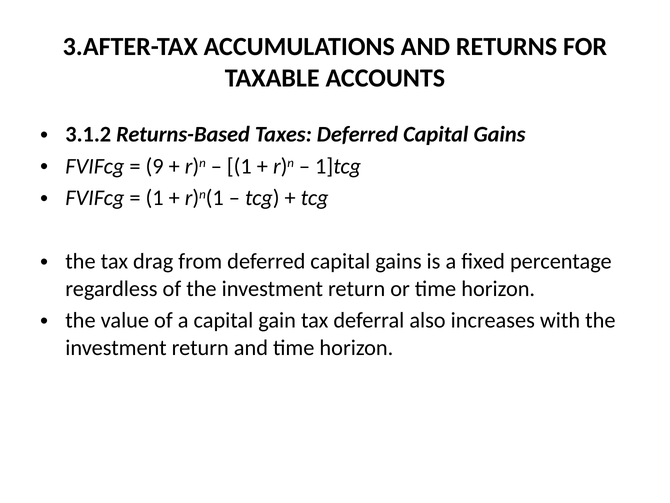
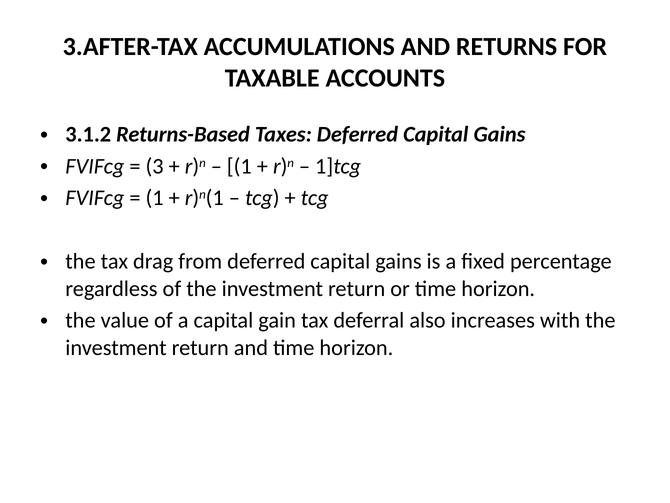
9: 9 -> 3 (155, 166)
